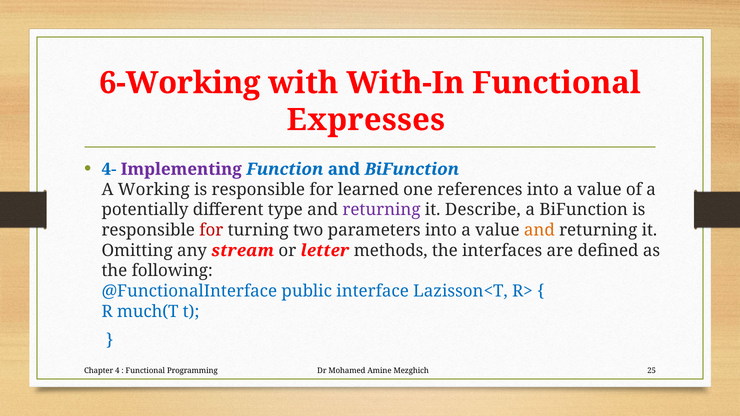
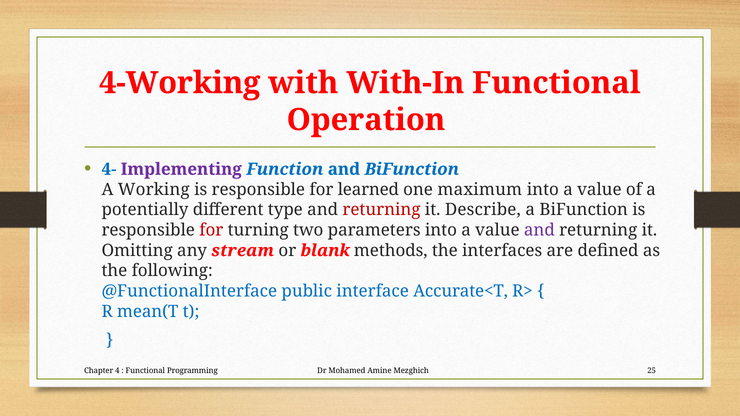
6-Working: 6-Working -> 4-Working (180, 83)
Expresses: Expresses -> Operation (366, 120)
references: references -> maximum (480, 190)
returning colour: purple -> red (381, 210)
and colour: orange -> purple (539, 230)
letter: letter -> blank (325, 251)
Lazisson<T: Lazisson<T -> Accurate<T (461, 291)
much(T: much(T -> mean(T (148, 312)
